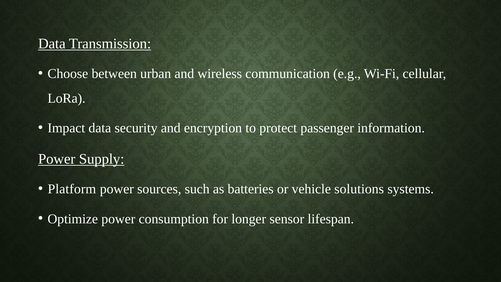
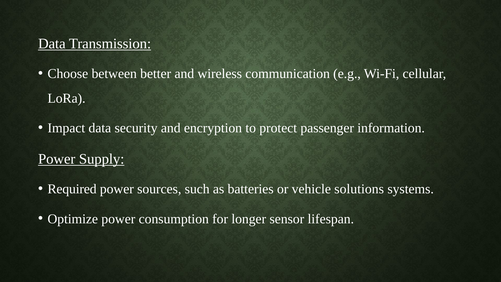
urban: urban -> better (156, 74)
Platform: Platform -> Required (72, 189)
